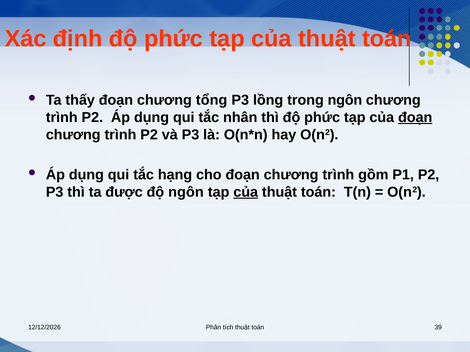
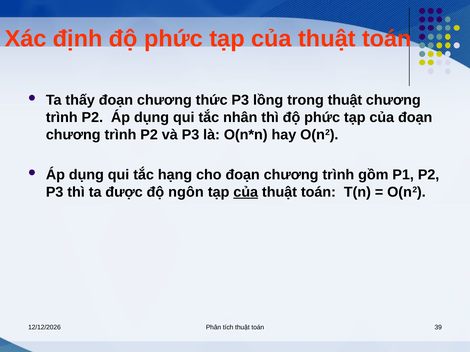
tổng: tổng -> thức (212, 100)
trong ngôn: ngôn -> thuật (345, 100)
đoạn underline: present -> none (415, 118)
